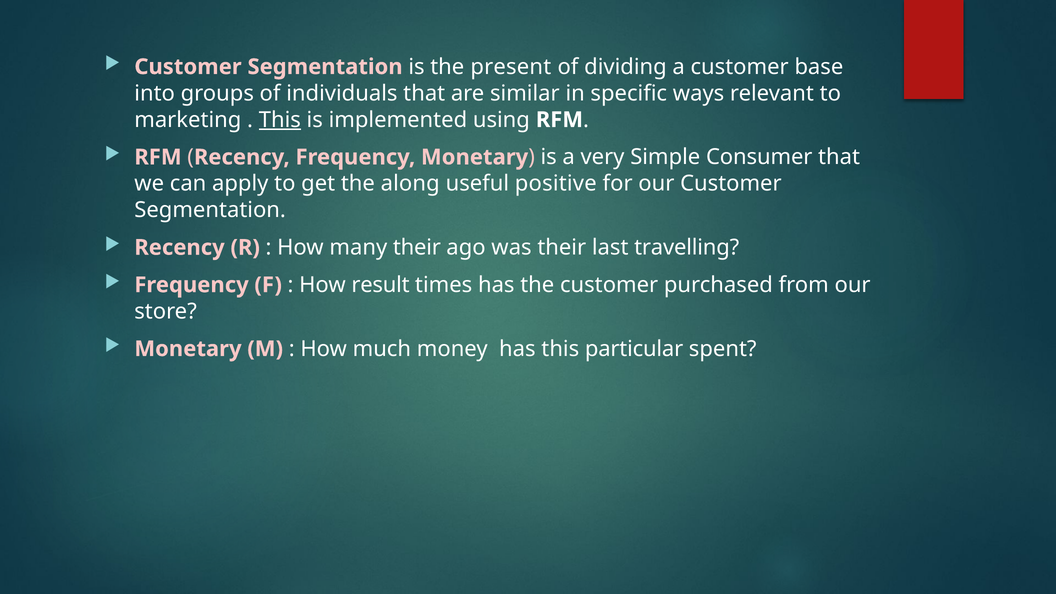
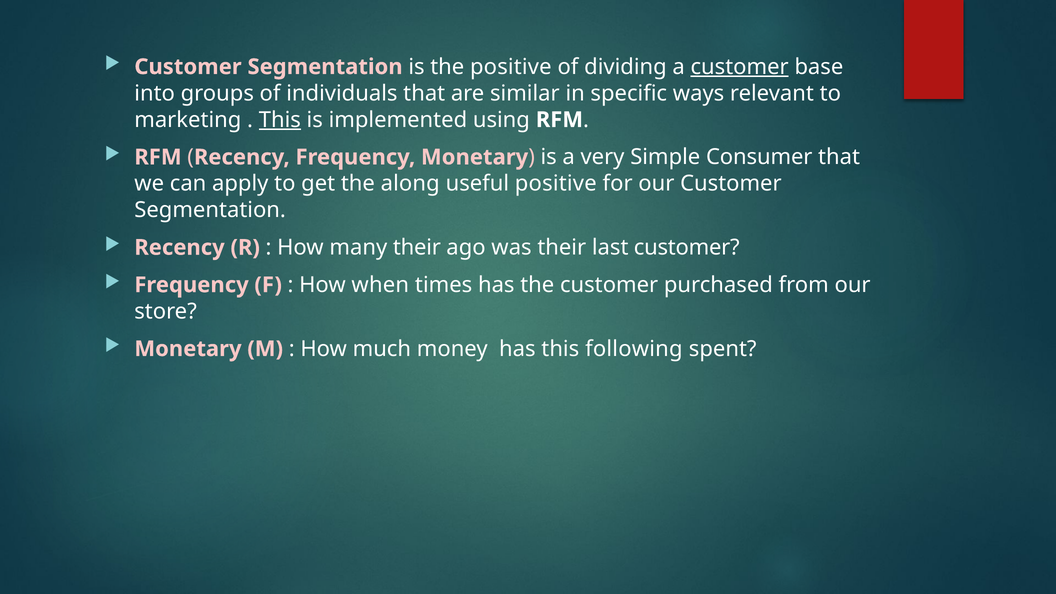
the present: present -> positive (511, 67)
customer underline: none -> present (740, 67)
last travelling: travelling -> customer (687, 248)
result: result -> when (380, 285)
particular: particular -> following (634, 349)
